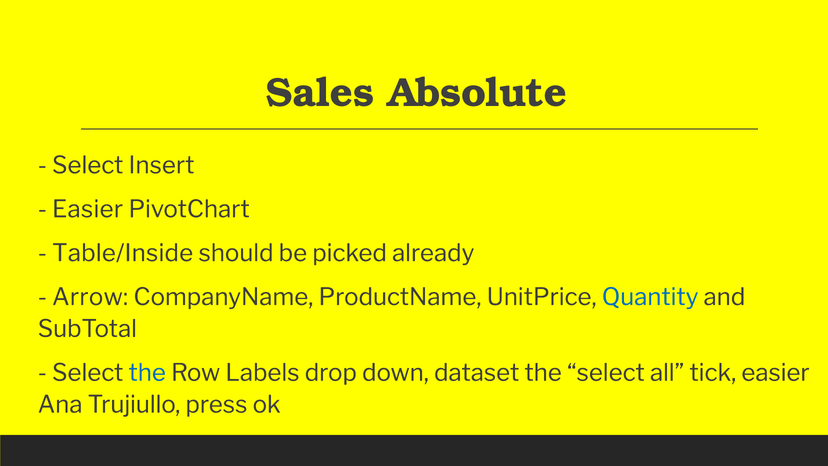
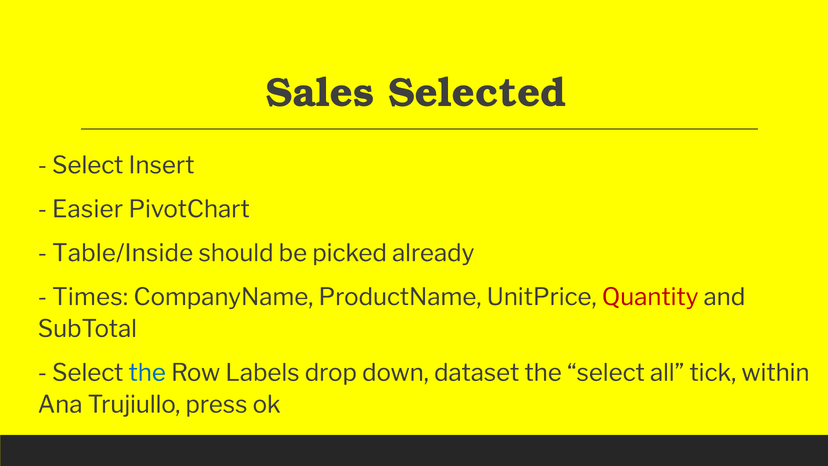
Absolute: Absolute -> Selected (477, 93)
Arrow: Arrow -> Times (90, 297)
Quantity colour: blue -> red (650, 297)
tick easier: easier -> within (775, 373)
